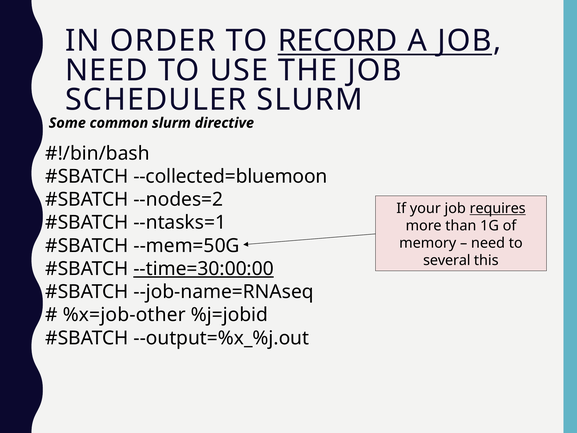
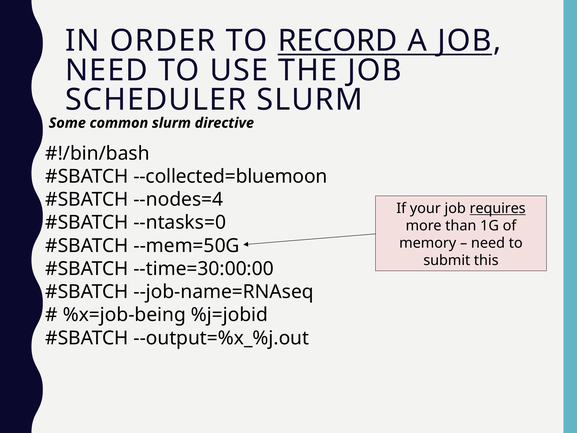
--nodes=2: --nodes=2 -> --nodes=4 (178, 199)
--ntasks=1: --ntasks=1 -> --ntasks=0 (180, 222)
several: several -> submit (447, 260)
--time=30:00:00 underline: present -> none (204, 269)
%x=job-other: %x=job-other -> %x=job-being (124, 315)
